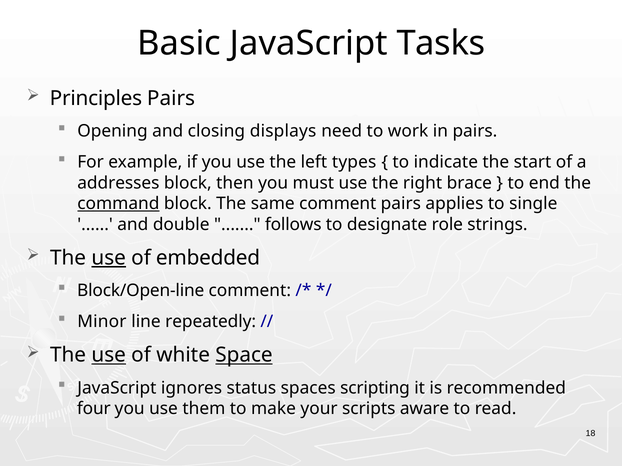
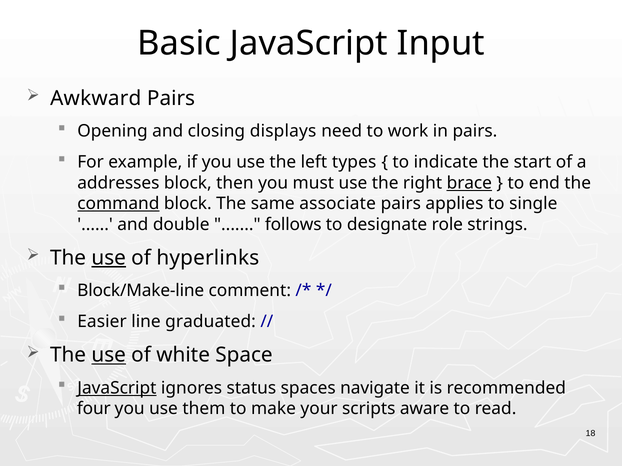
Tasks: Tasks -> Input (441, 44)
Principles: Principles -> Awkward (96, 98)
brace underline: none -> present (469, 183)
same comment: comment -> associate (338, 204)
embedded: embedded -> hyperlinks (208, 258)
Block/Open-line: Block/Open-line -> Block/Make-line (141, 291)
Minor: Minor -> Easier (102, 322)
repeatedly: repeatedly -> graduated (211, 322)
Space underline: present -> none (244, 356)
JavaScript underline: none -> present (117, 388)
scripting: scripting -> navigate (375, 388)
